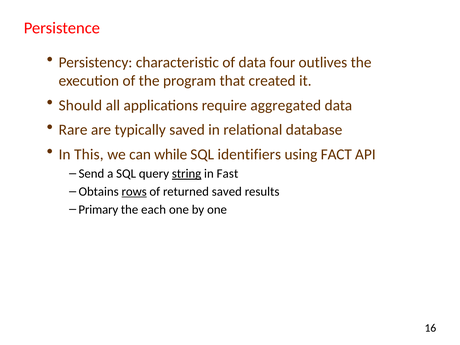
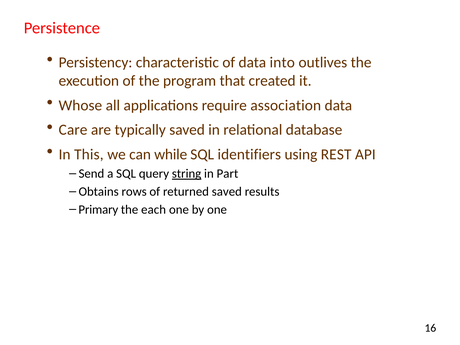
four: four -> into (282, 62)
Should: Should -> Whose (80, 105)
aggregated: aggregated -> association (286, 105)
Rare: Rare -> Care (73, 130)
FACT: FACT -> REST (336, 154)
Fast: Fast -> Part (227, 174)
rows underline: present -> none (134, 192)
